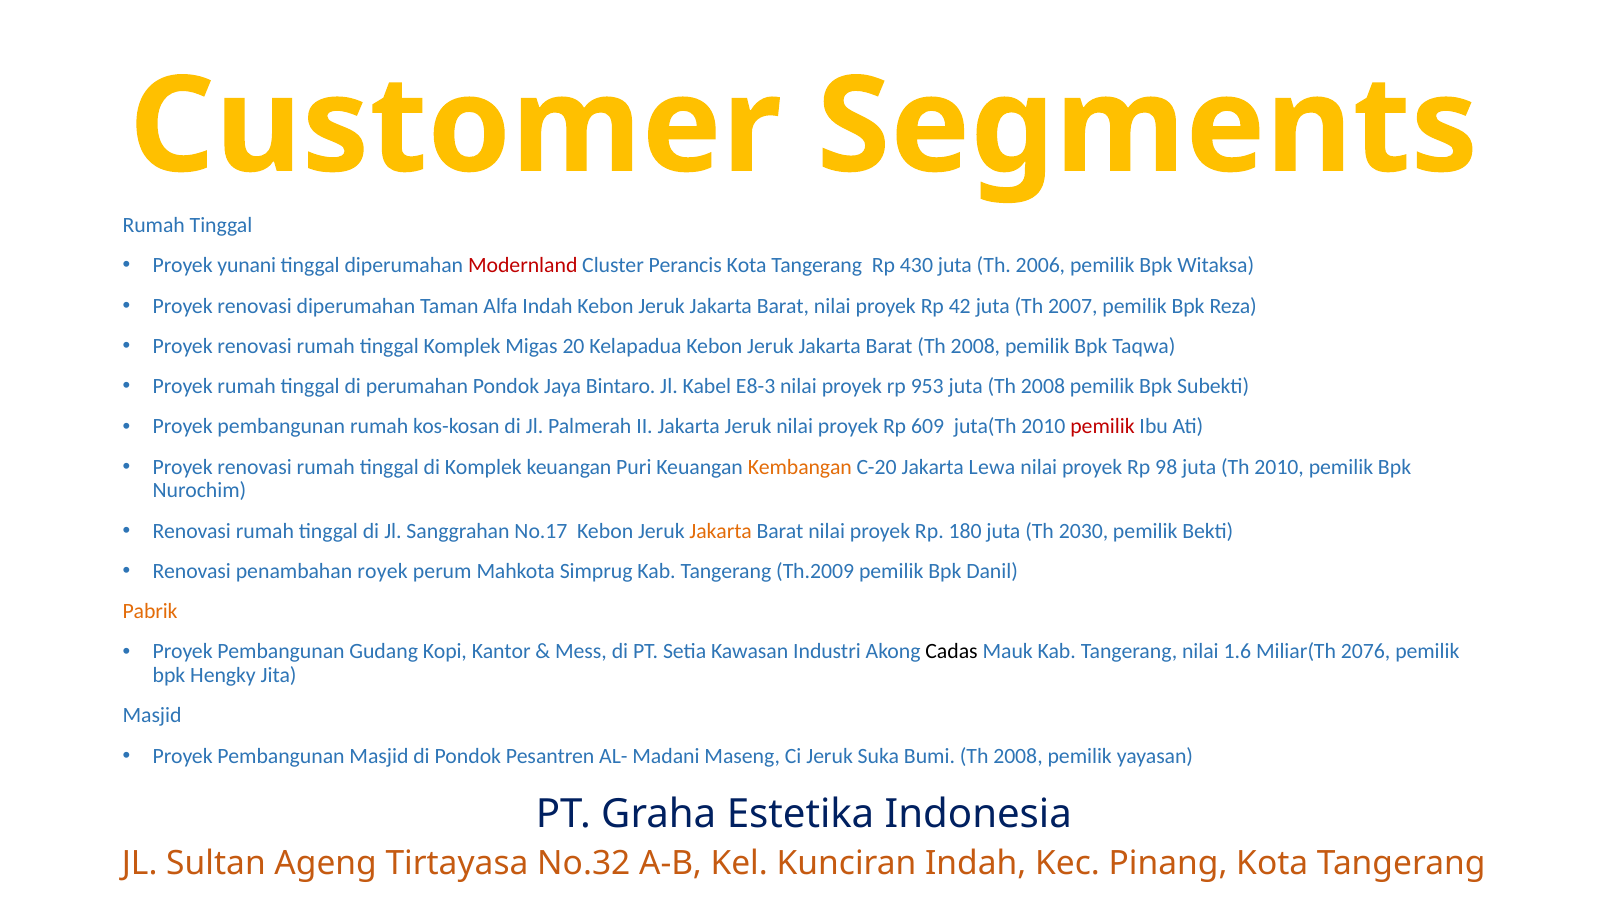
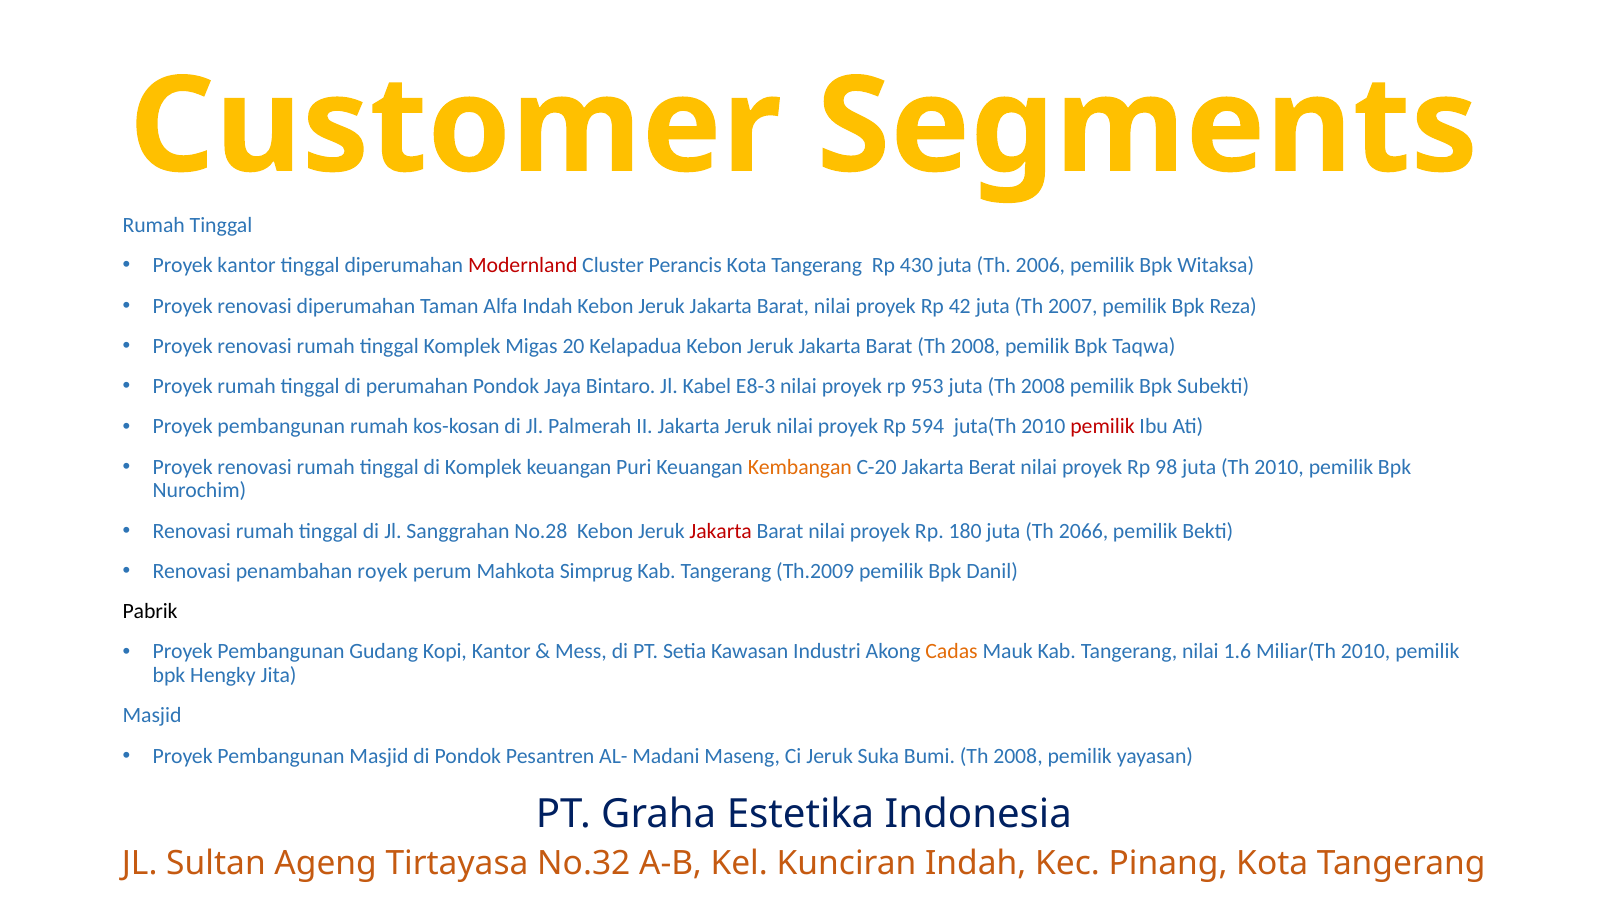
Proyek yunani: yunani -> kantor (247, 266)
609: 609 -> 594 (928, 427)
Lewa: Lewa -> Berat (992, 467)
No.17: No.17 -> No.28 (541, 531)
Jakarta colour: orange -> red (721, 531)
2030: 2030 -> 2066 (1083, 531)
Pabrik colour: orange -> black (150, 612)
Cadas colour: black -> orange (952, 652)
Miliar(Th 2076: 2076 -> 2010 (1366, 652)
